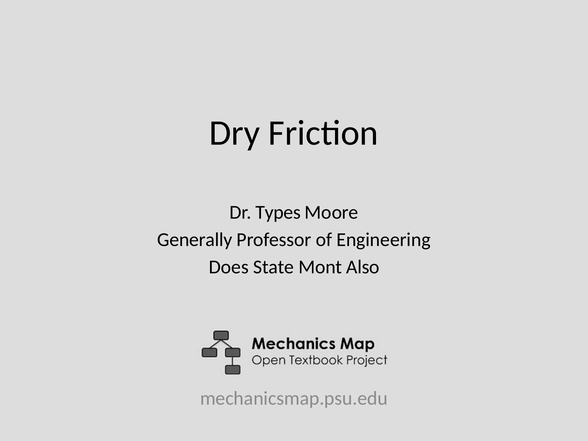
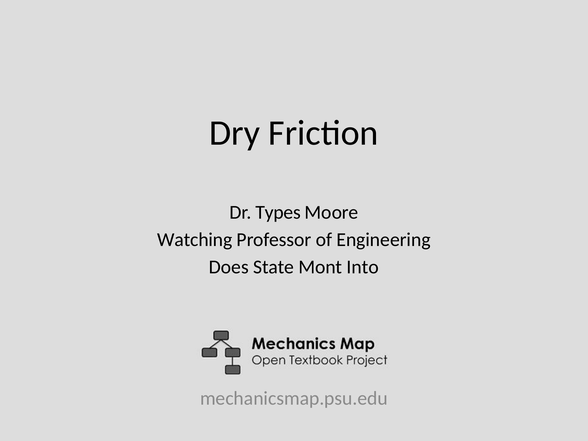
Generally: Generally -> Watching (195, 240)
Also: Also -> Into (363, 267)
